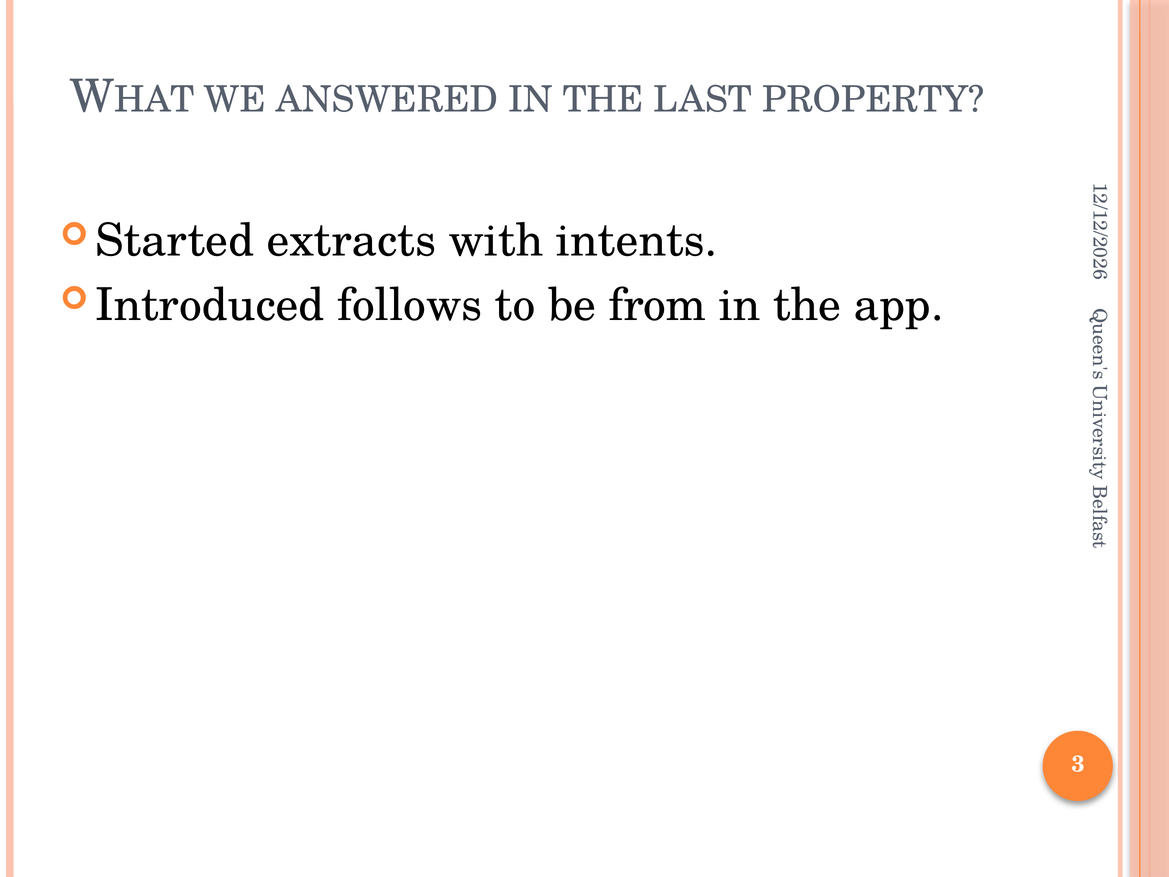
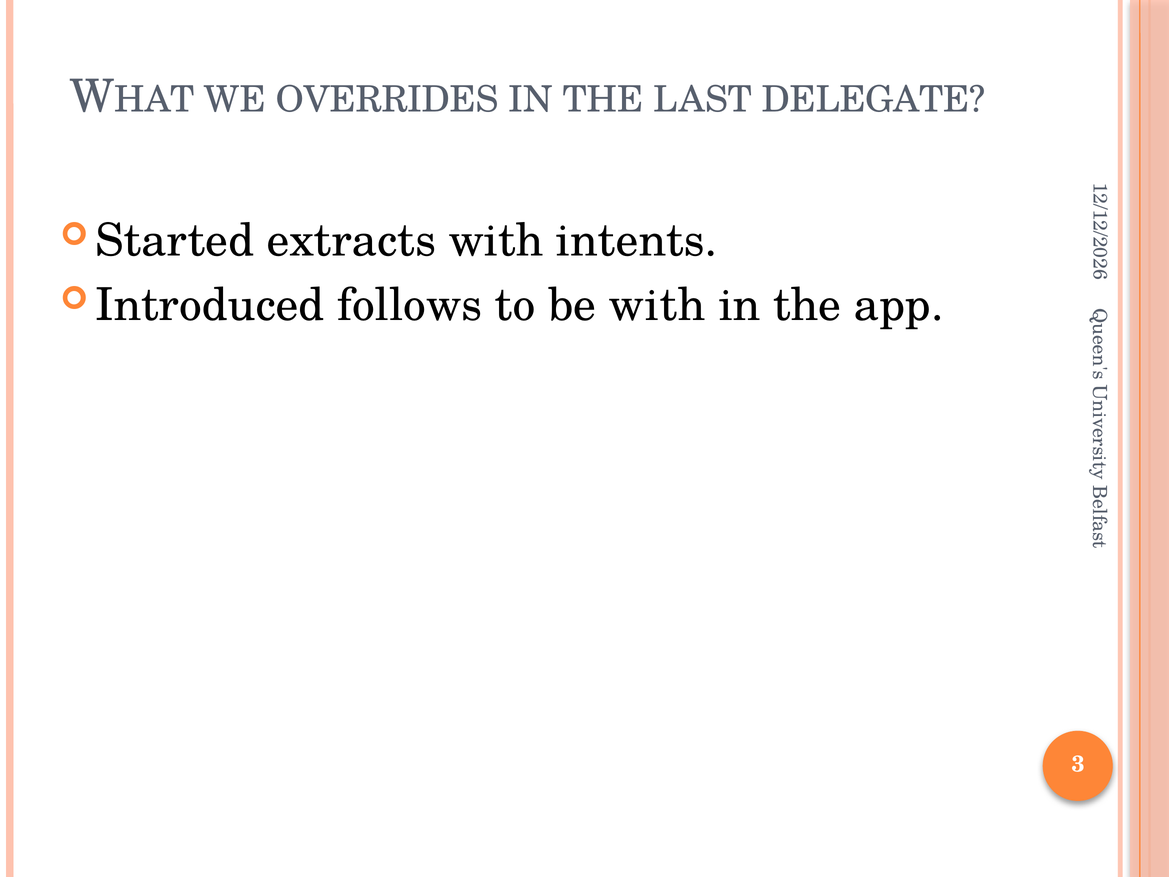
ANSWERED: ANSWERED -> OVERRIDES (387, 100)
PROPERTY: PROPERTY -> DELEGATE (874, 100)
be from: from -> with (657, 305)
